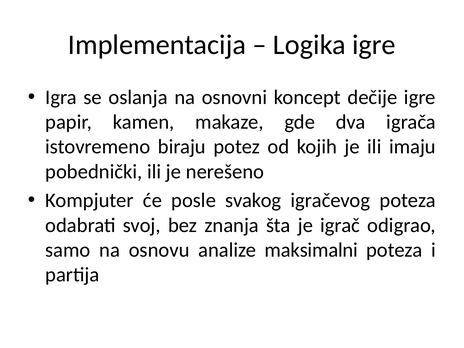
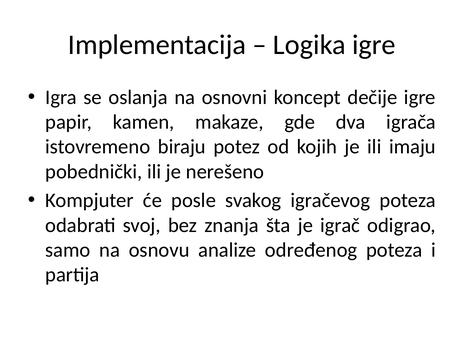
maksimalni: maksimalni -> određenog (311, 250)
